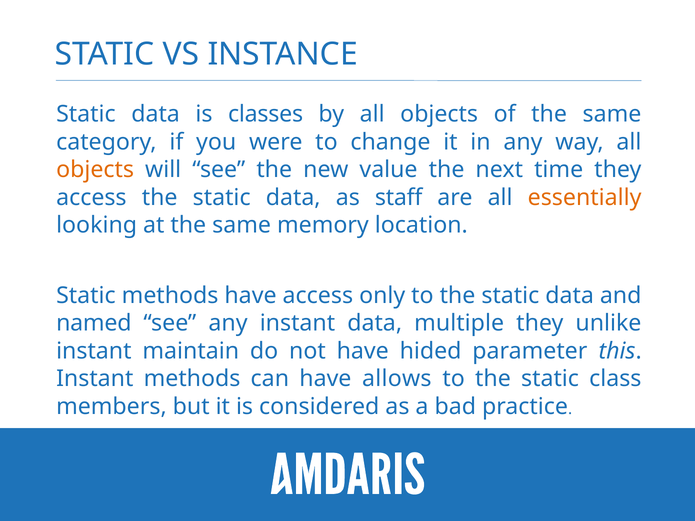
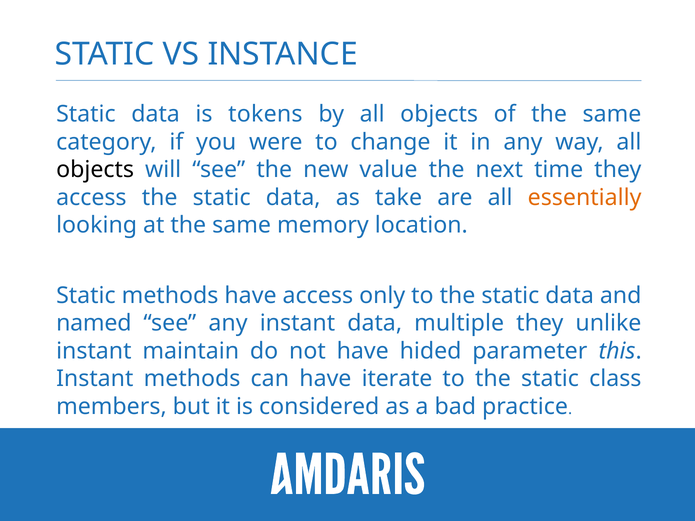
classes: classes -> tokens (265, 114)
objects colour: orange -> black (95, 170)
staff: staff -> take (399, 198)
allows: allows -> iterate (397, 379)
